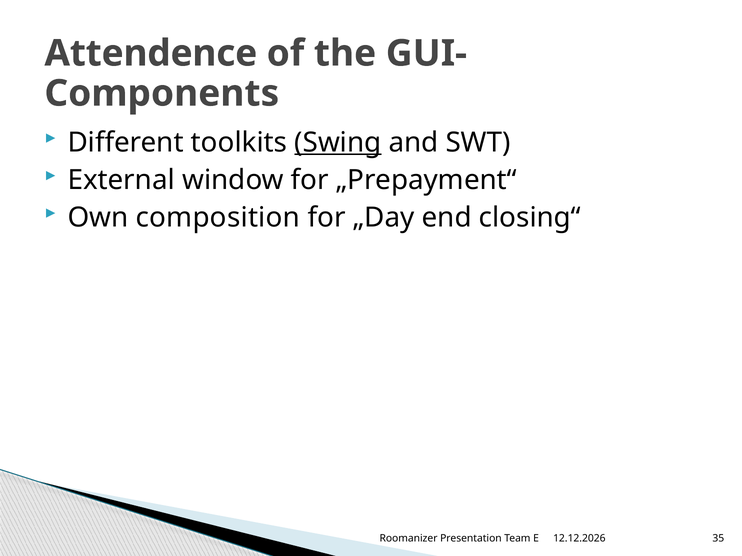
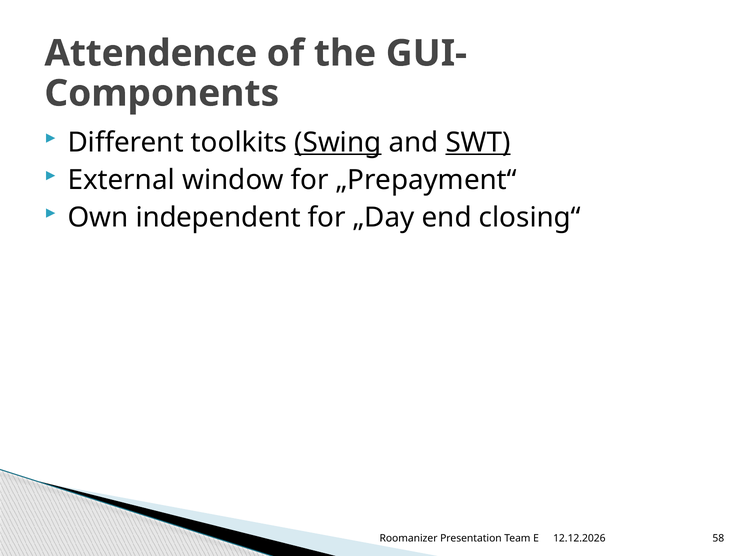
SWT underline: none -> present (478, 143)
composition: composition -> independent (218, 218)
35: 35 -> 58 (718, 539)
